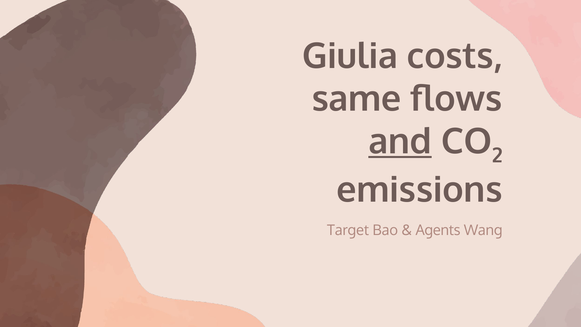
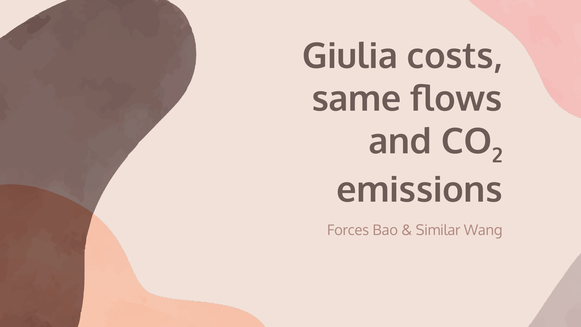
and underline: present -> none (400, 142)
Target: Target -> Forces (348, 230)
Agents: Agents -> Similar (438, 230)
